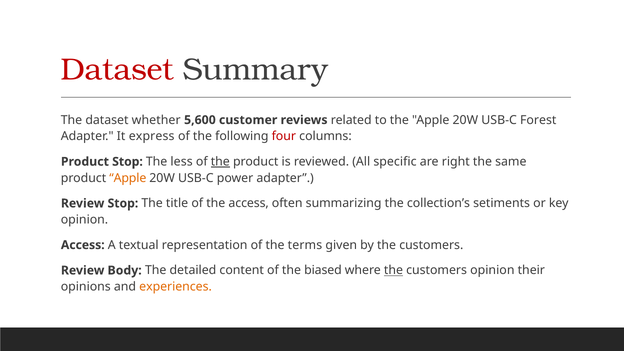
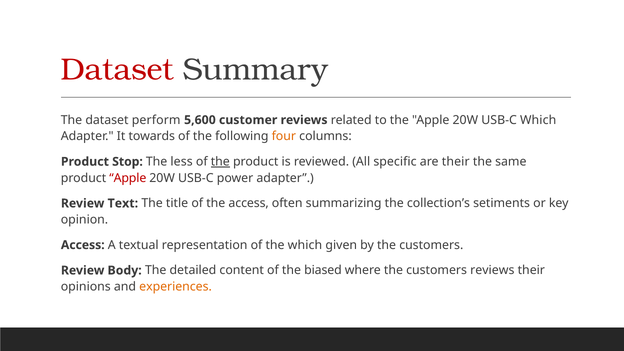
whether: whether -> perform (156, 120)
USB-C Forest: Forest -> Which (538, 120)
express: express -> towards (152, 136)
four colour: red -> orange (284, 136)
are right: right -> their (456, 162)
Apple colour: orange -> red (128, 178)
Review Stop: Stop -> Text (123, 203)
the terms: terms -> which (305, 245)
the underline: present -> none (393, 270)
customers opinion: opinion -> reviews (492, 270)
